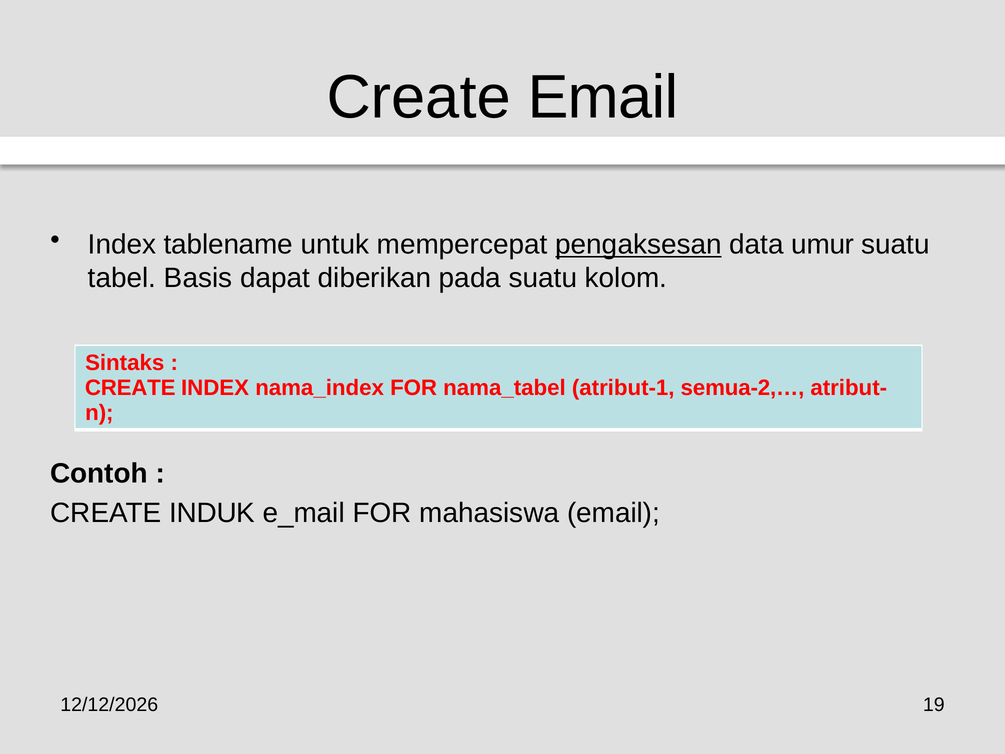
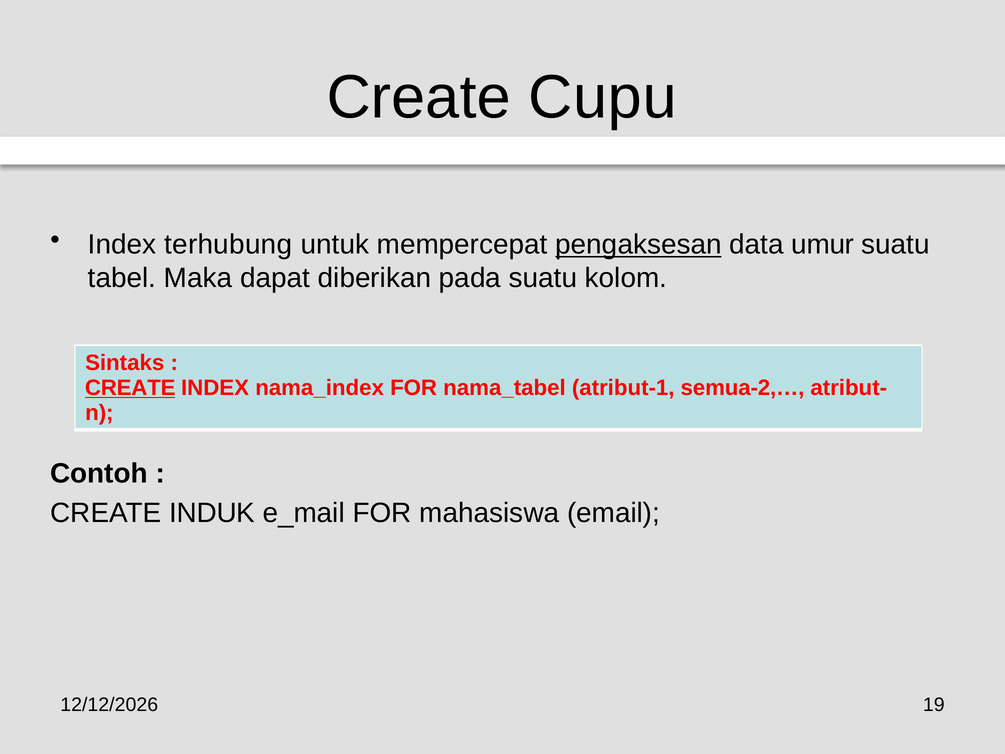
Create Email: Email -> Cupu (602, 97)
tablename: tablename -> terhubung (228, 245)
Basis: Basis -> Maka (198, 278)
CREATE underline: none -> present (130, 388)
